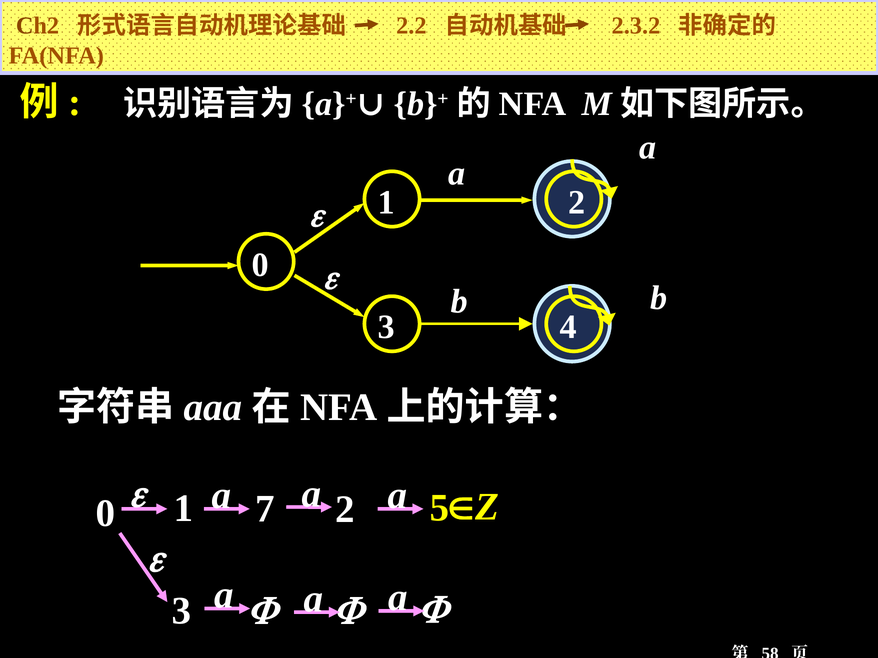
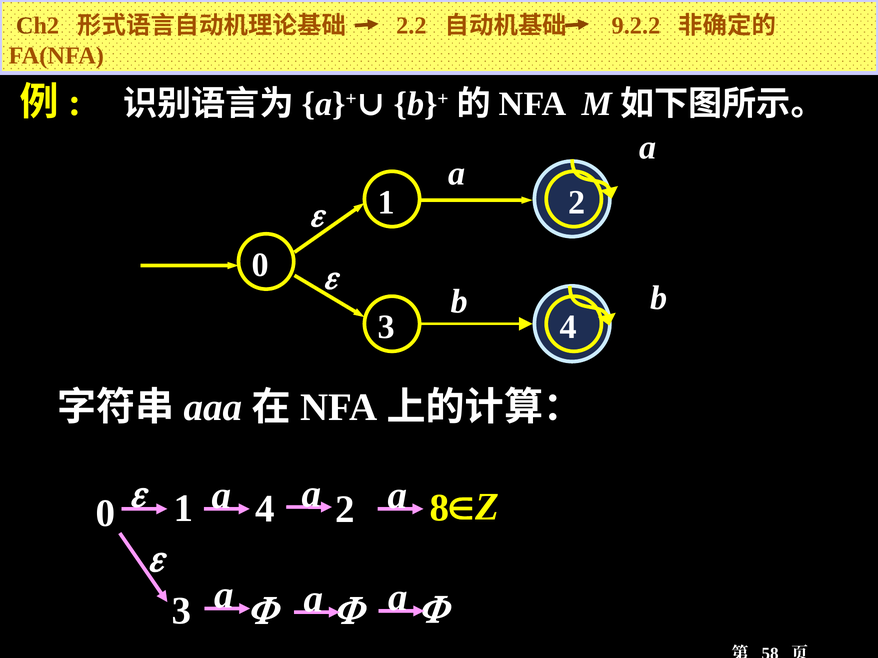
2.3.2: 2.3.2 -> 9.2.2 (636, 26)
1 7: 7 -> 4 (265, 509)
5: 5 -> 8 (440, 508)
